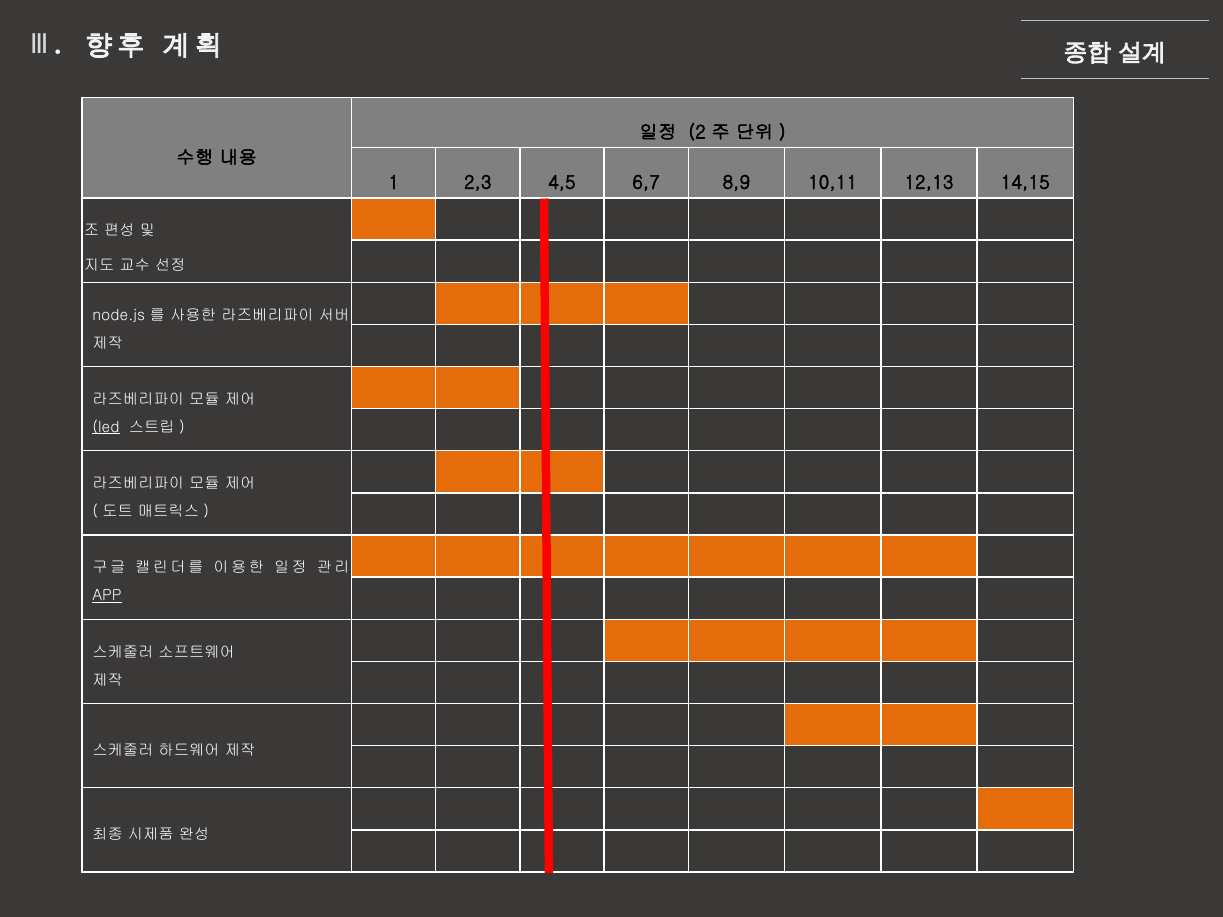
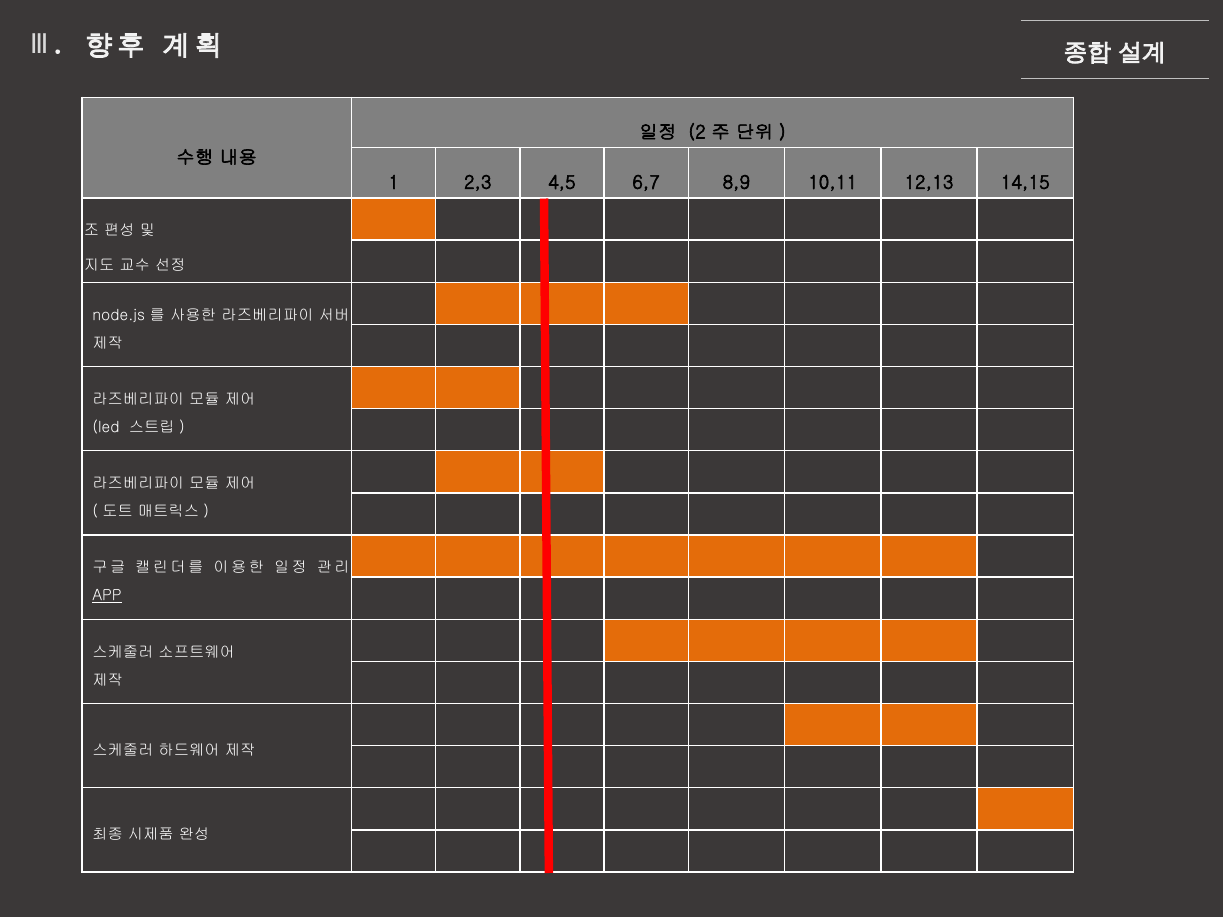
led underline: present -> none (106, 427)
